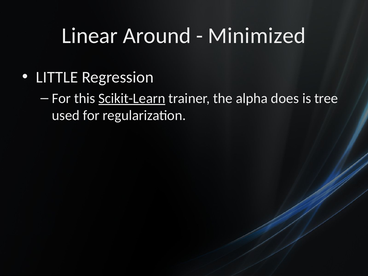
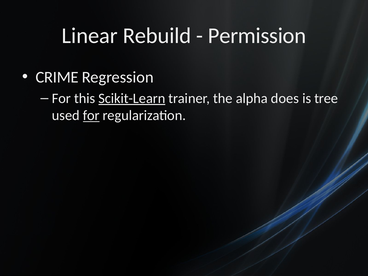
Around: Around -> Rebuild (157, 36)
Minimized: Minimized -> Permission (257, 36)
LITTLE: LITTLE -> CRIME (57, 77)
for underline: none -> present (91, 116)
